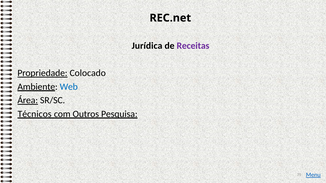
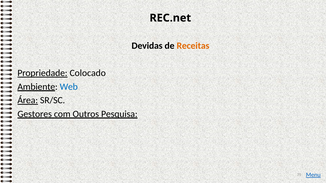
Jurídica: Jurídica -> Devidas (147, 46)
Receitas colour: purple -> orange (193, 46)
Técnicos: Técnicos -> Gestores (35, 114)
